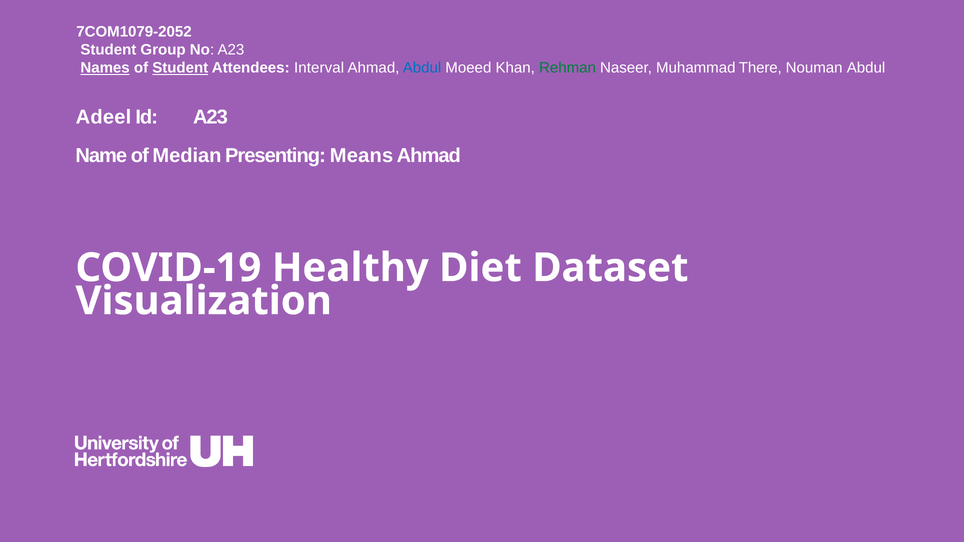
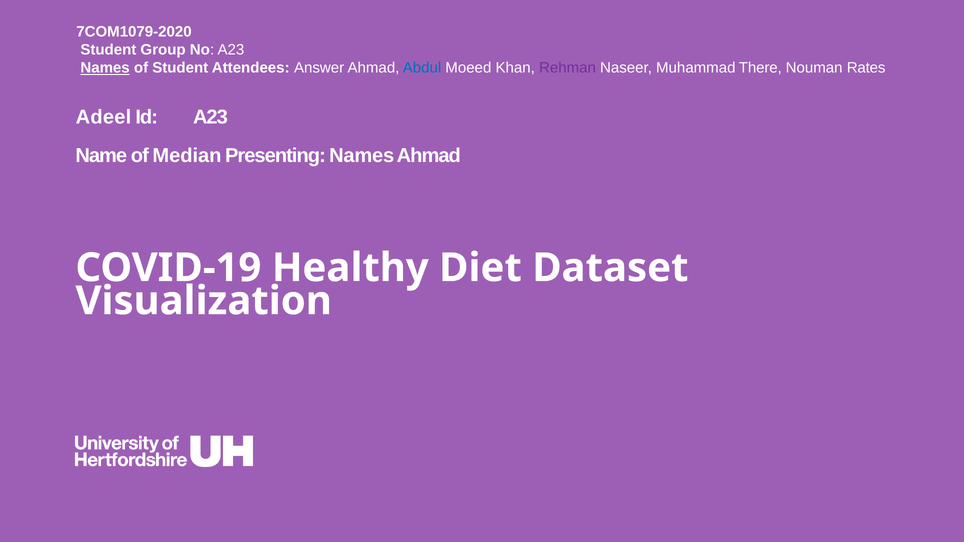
7COM1079-2052: 7COM1079-2052 -> 7COM1079-2020 (134, 32)
Student underline: present -> none (180, 68)
Interval: Interval -> Answer (319, 68)
Rehman colour: green -> purple (568, 68)
Nouman Abdul: Abdul -> Rates (866, 68)
Presenting Means: Means -> Names (362, 156)
